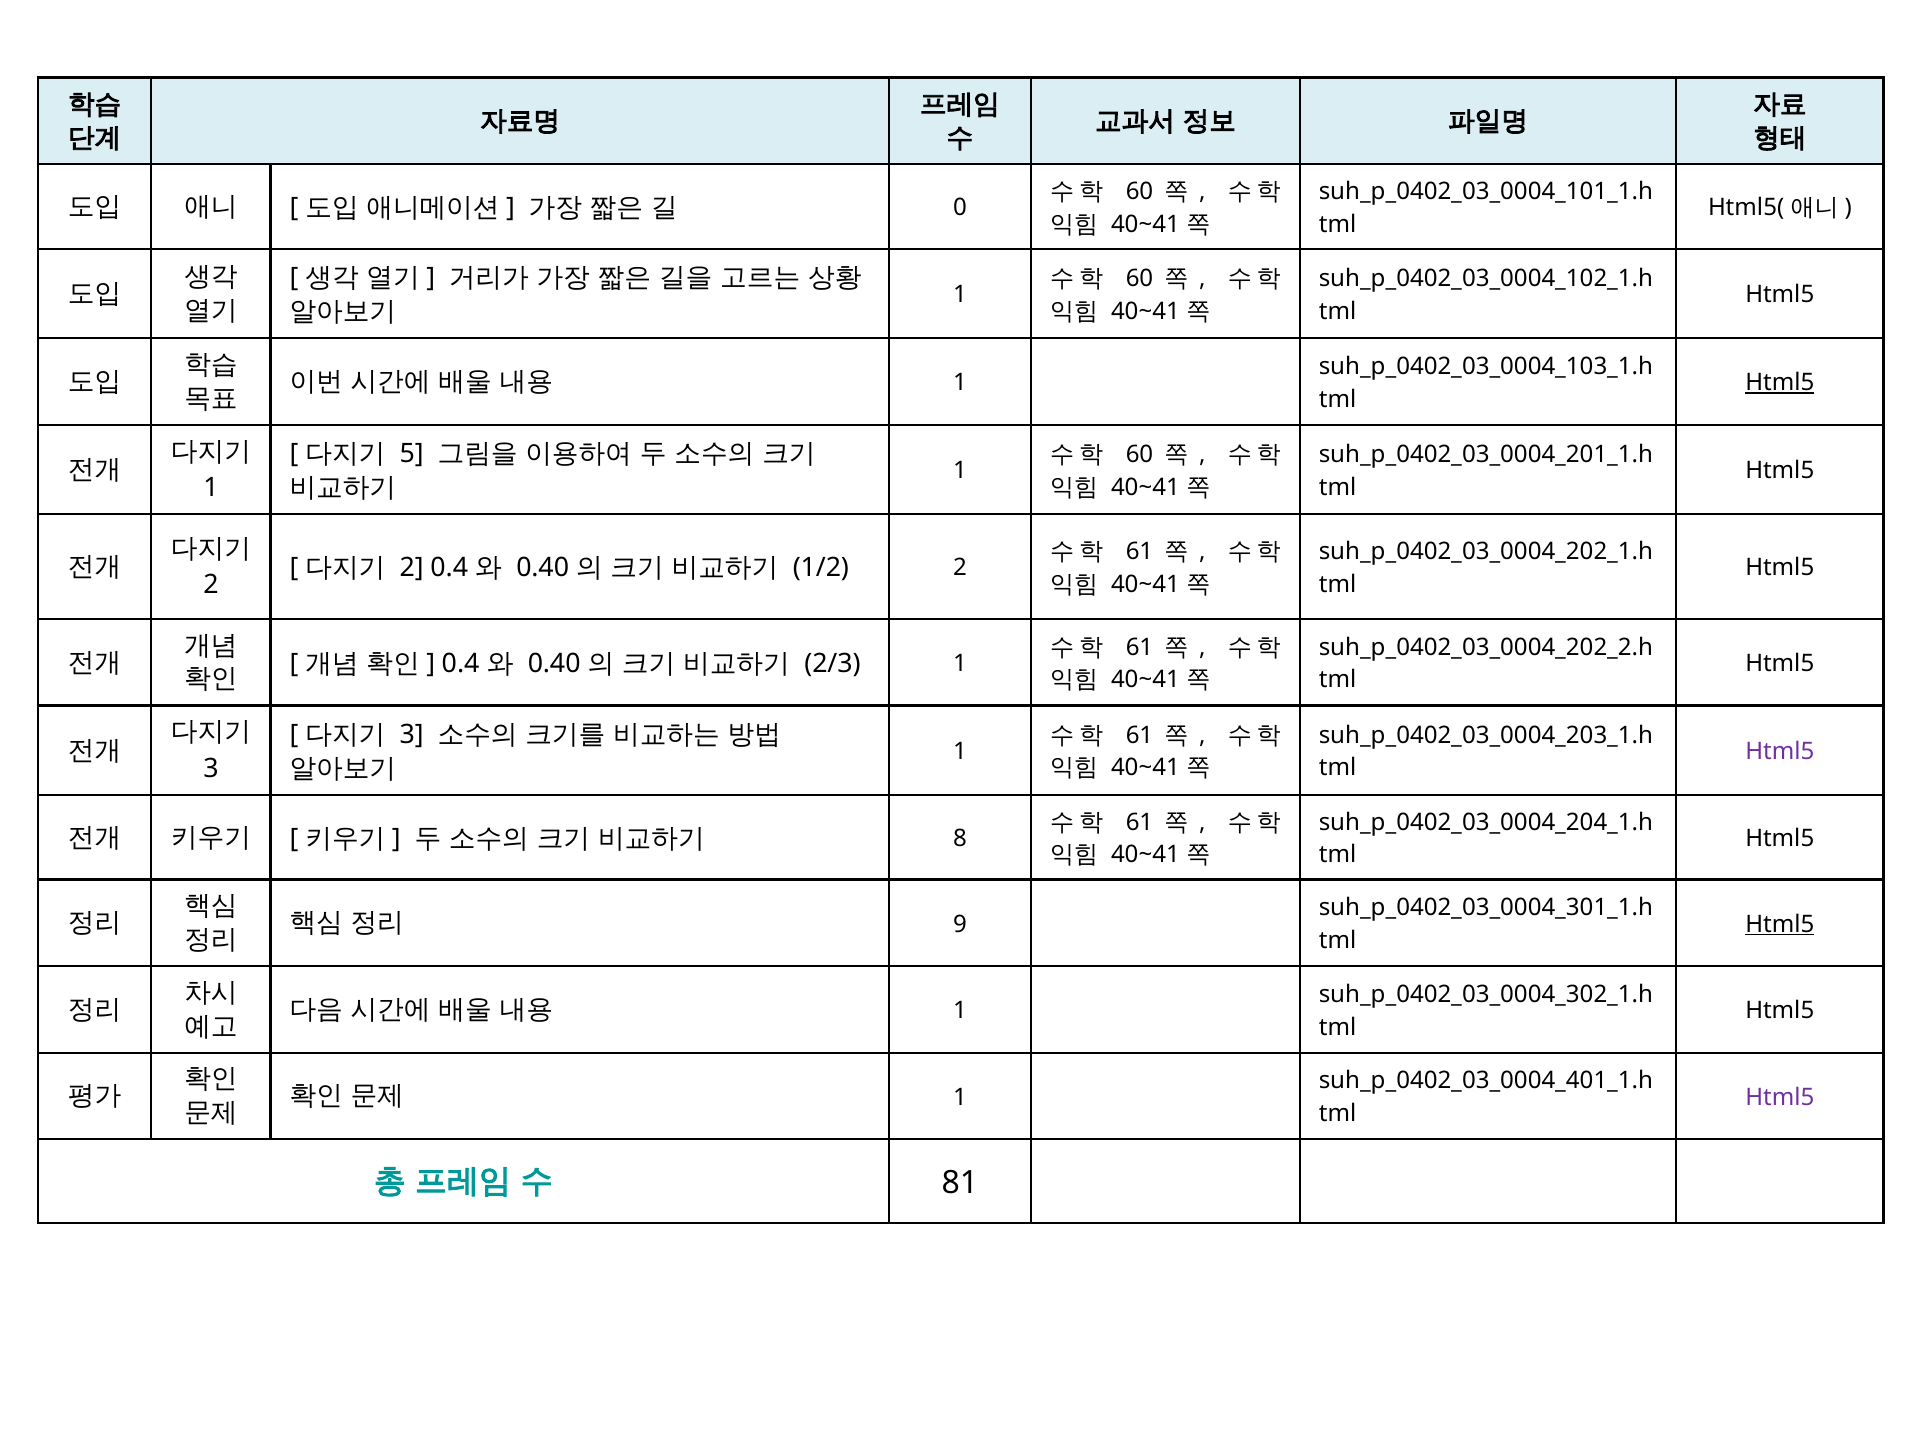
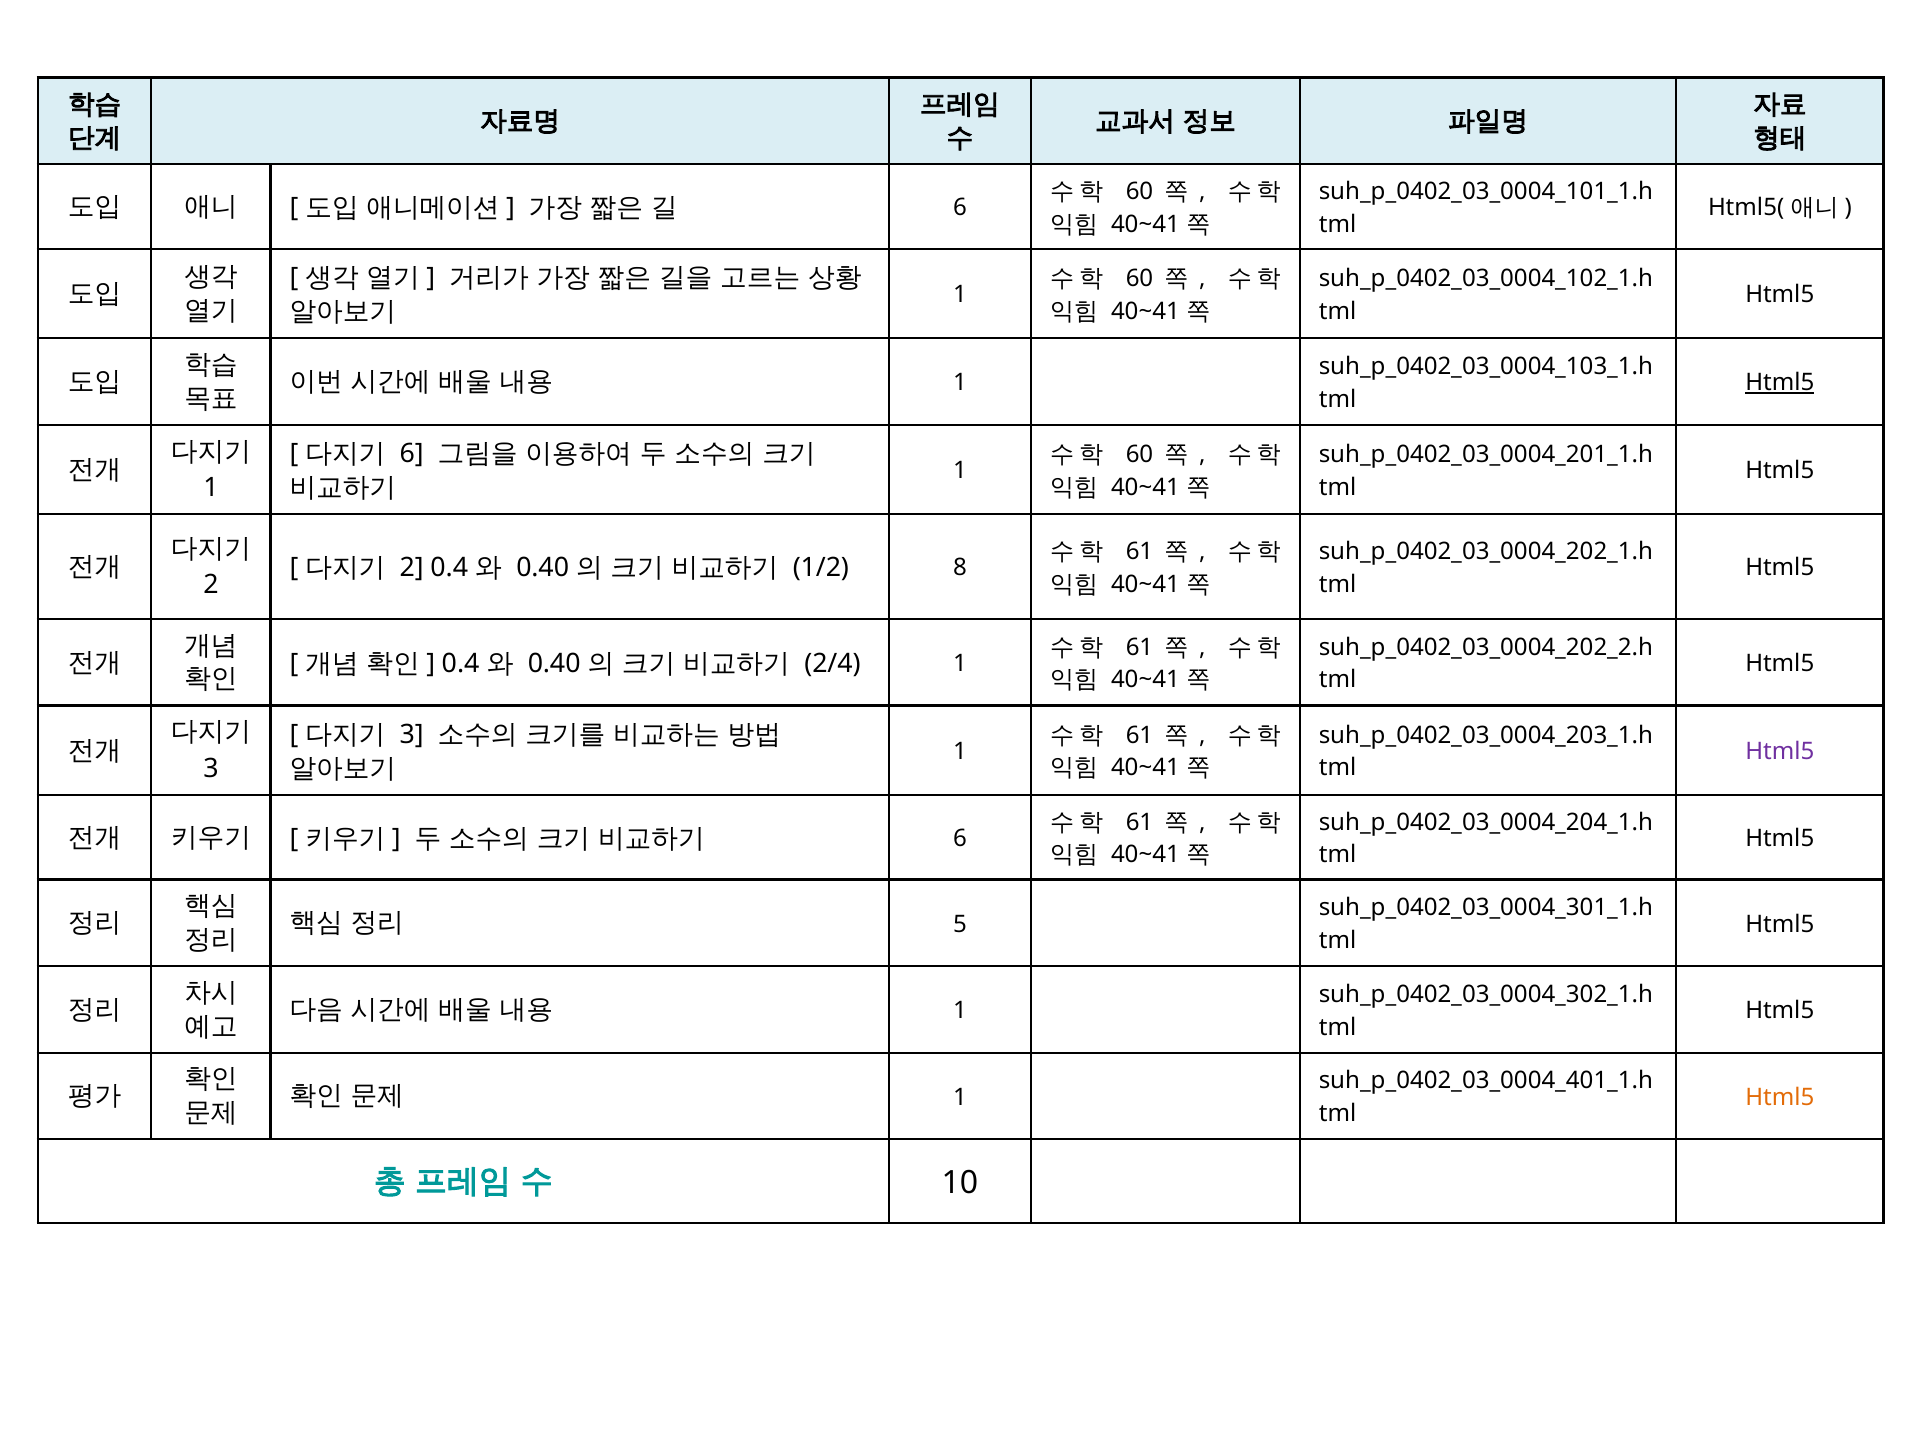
0: 0 -> 6 (960, 208)
5: 5 -> 6 (412, 454)
1/2 2: 2 -> 8 (960, 568)
2/3: 2/3 -> 2/4 (832, 664)
8: 8 -> 6 (960, 839)
9: 9 -> 5 (960, 924)
Html5 underline: present -> none (1780, 924)
Html5 colour: purple -> orange (1780, 1097)
81: 81 -> 10 (960, 1183)
